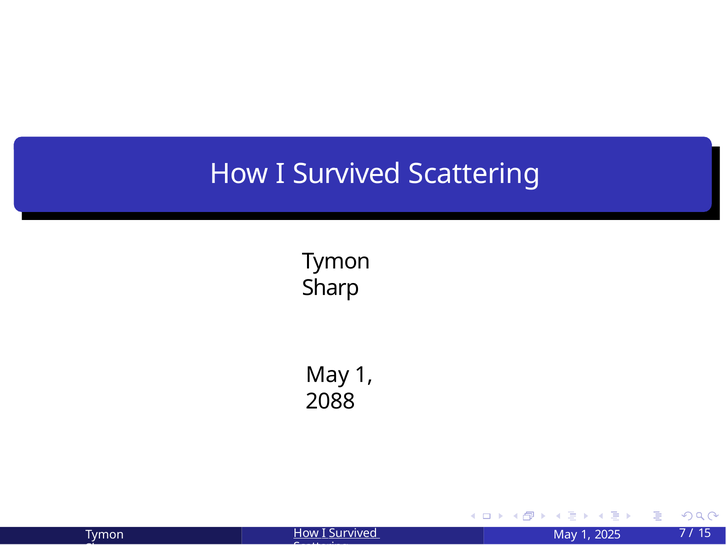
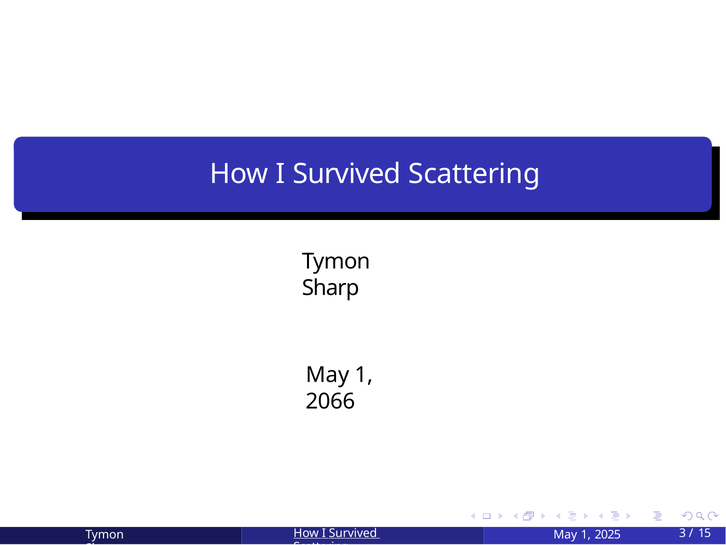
2088: 2088 -> 2066 (330, 401)
7: 7 -> 3 (682, 533)
